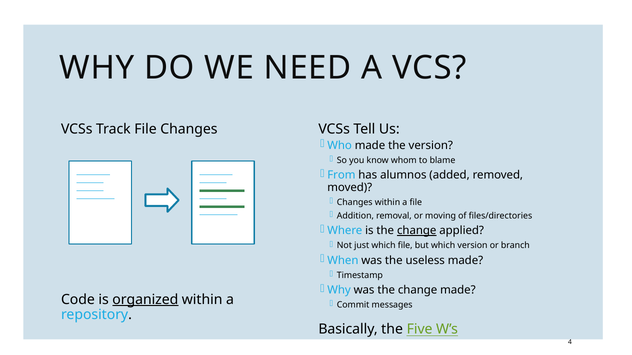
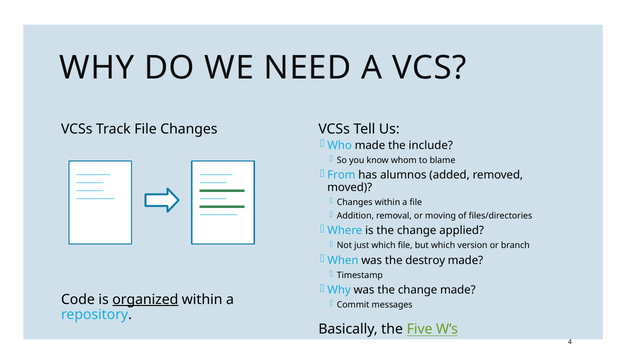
the version: version -> include (431, 146)
change underline: present -> none (417, 231)
useless: useless -> destroy (425, 261)
